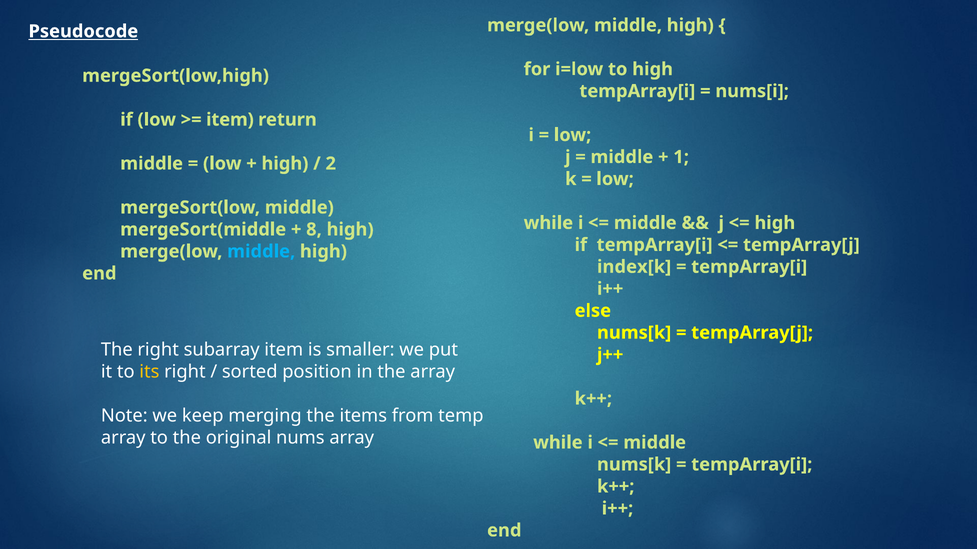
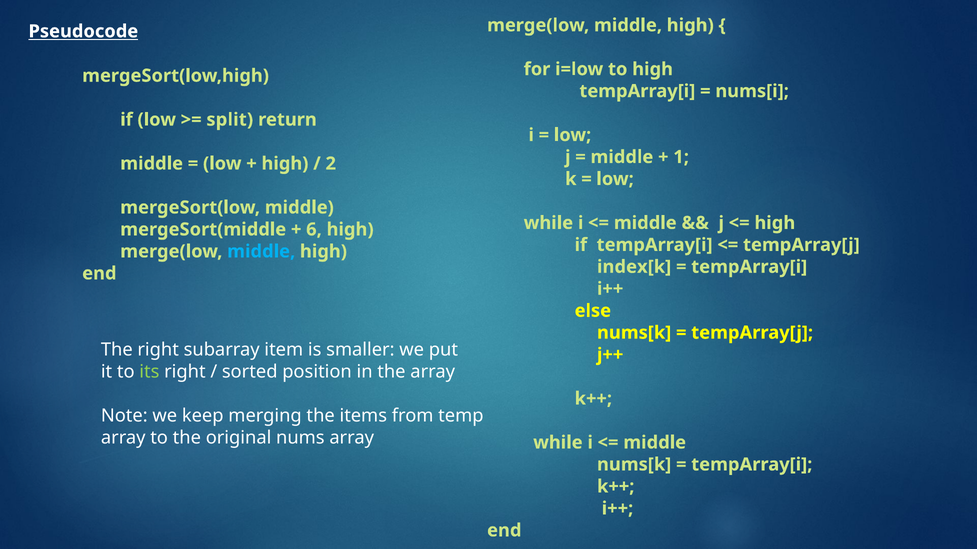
item: item -> split (230, 120)
8: 8 -> 6 (314, 230)
its colour: yellow -> light green (149, 372)
